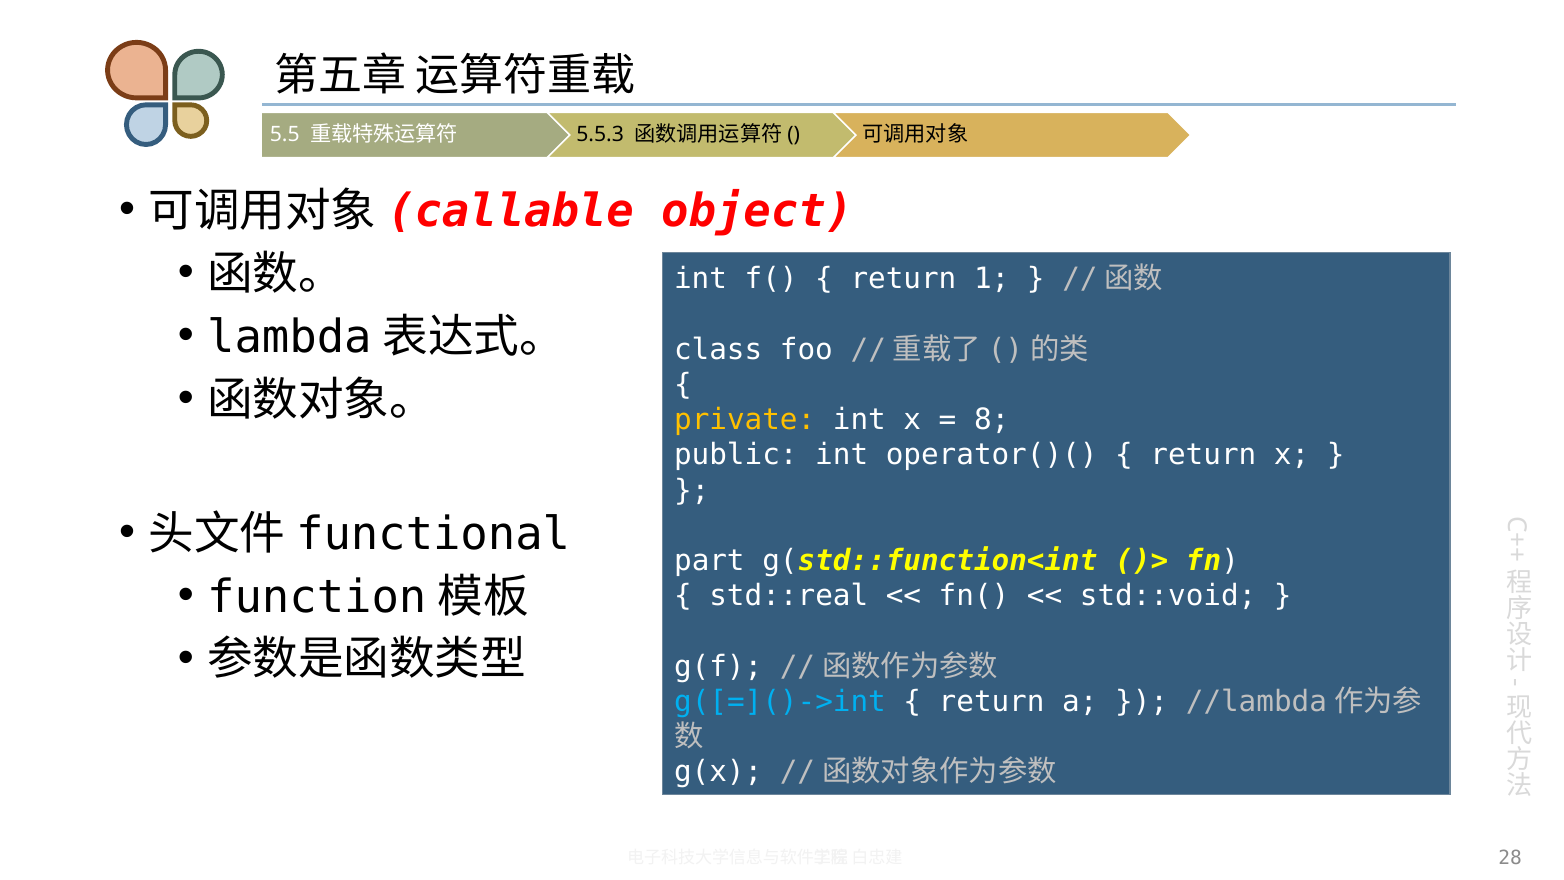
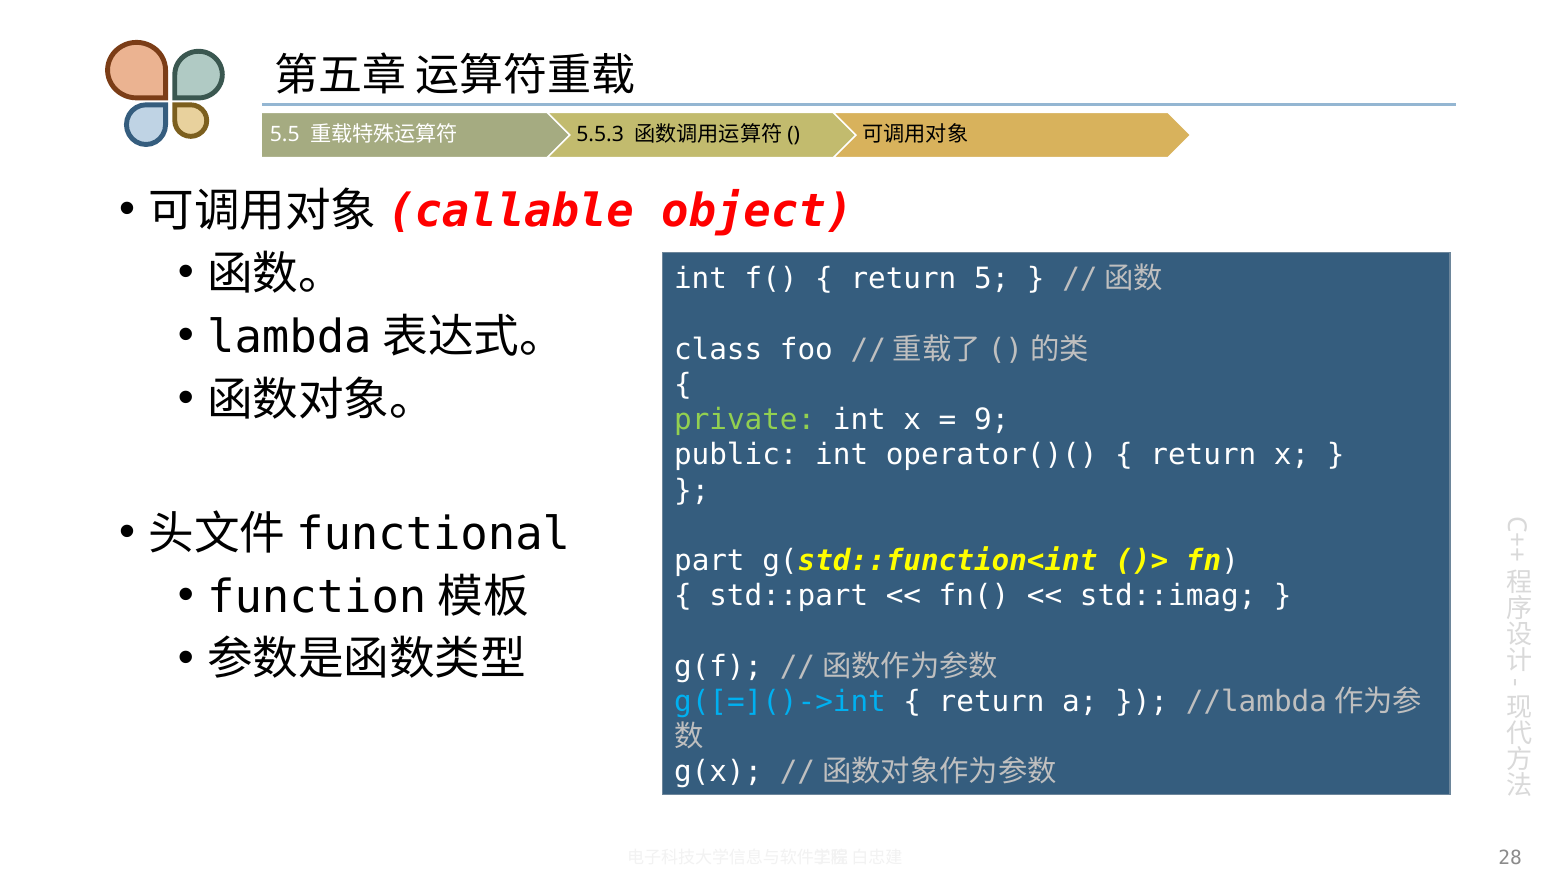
1: 1 -> 5 (992, 279)
private colour: yellow -> light green (745, 420)
8: 8 -> 9 (992, 420)
std::real: std::real -> std::part (789, 596)
std::void: std::void -> std::imag (1168, 596)
